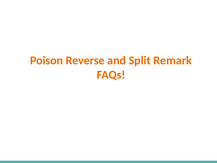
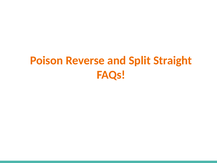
Remark: Remark -> Straight (173, 60)
